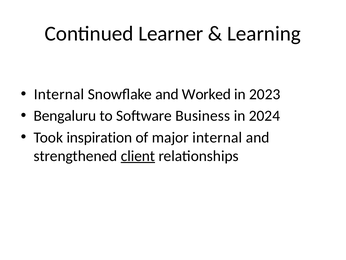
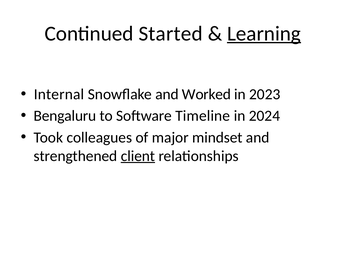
Learner: Learner -> Started (171, 33)
Learning underline: none -> present (264, 33)
Business: Business -> Timeline (203, 116)
inspiration: inspiration -> colleagues (99, 137)
major internal: internal -> mindset (217, 137)
